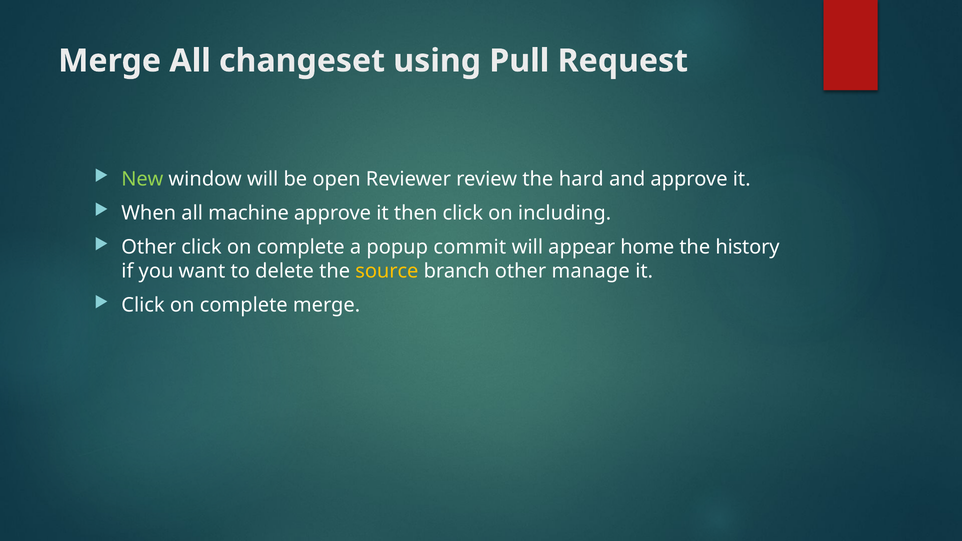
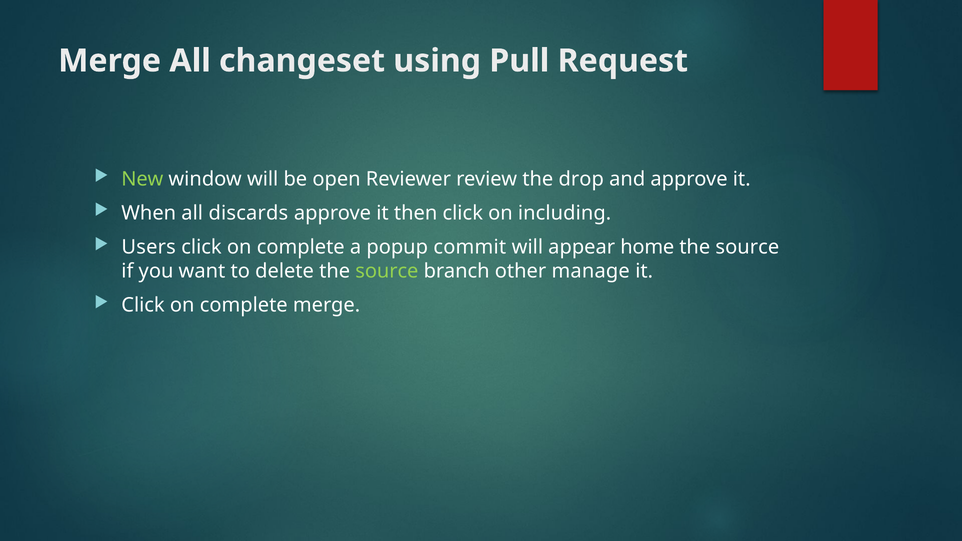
hard: hard -> drop (581, 179)
machine: machine -> discards (248, 213)
Other: Other -> Users (149, 247)
history: history -> source (747, 247)
source colour: yellow -> light green (387, 271)
